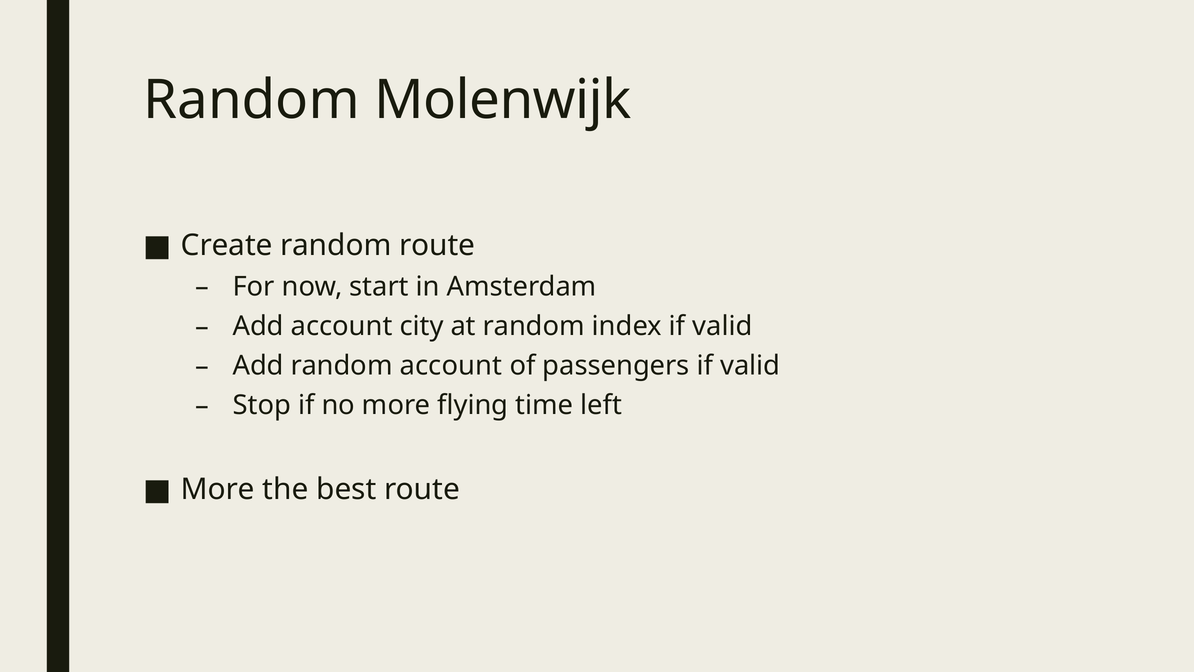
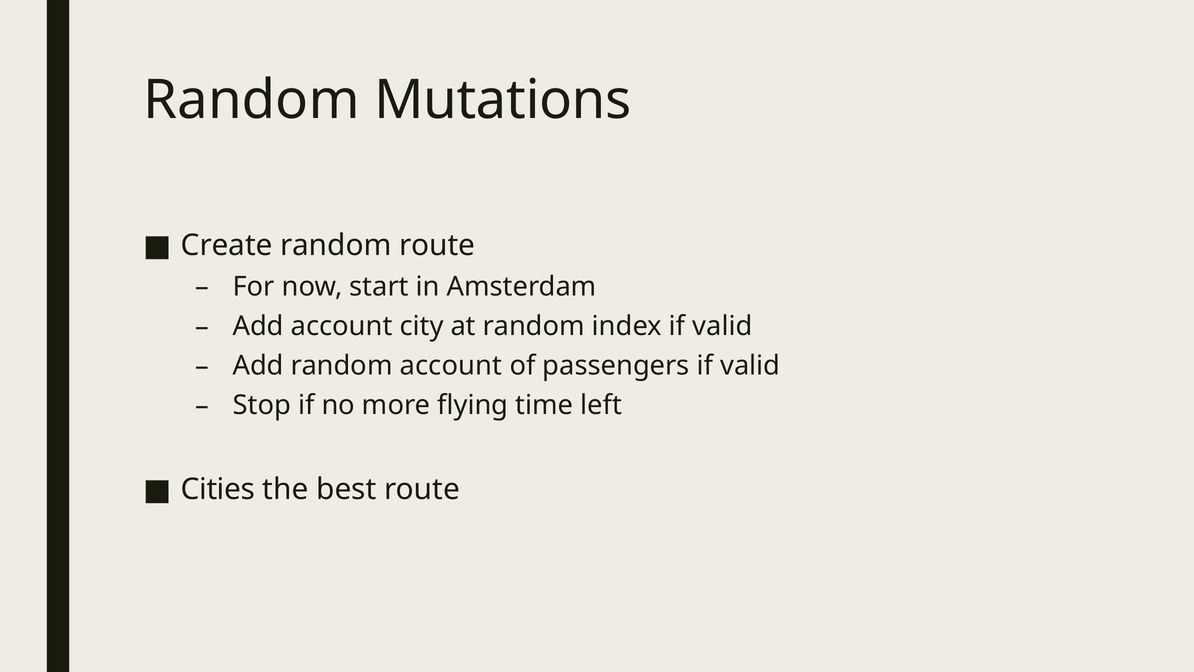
Molenwijk: Molenwijk -> Mutations (503, 100)
More: More -> Cities (218, 489)
